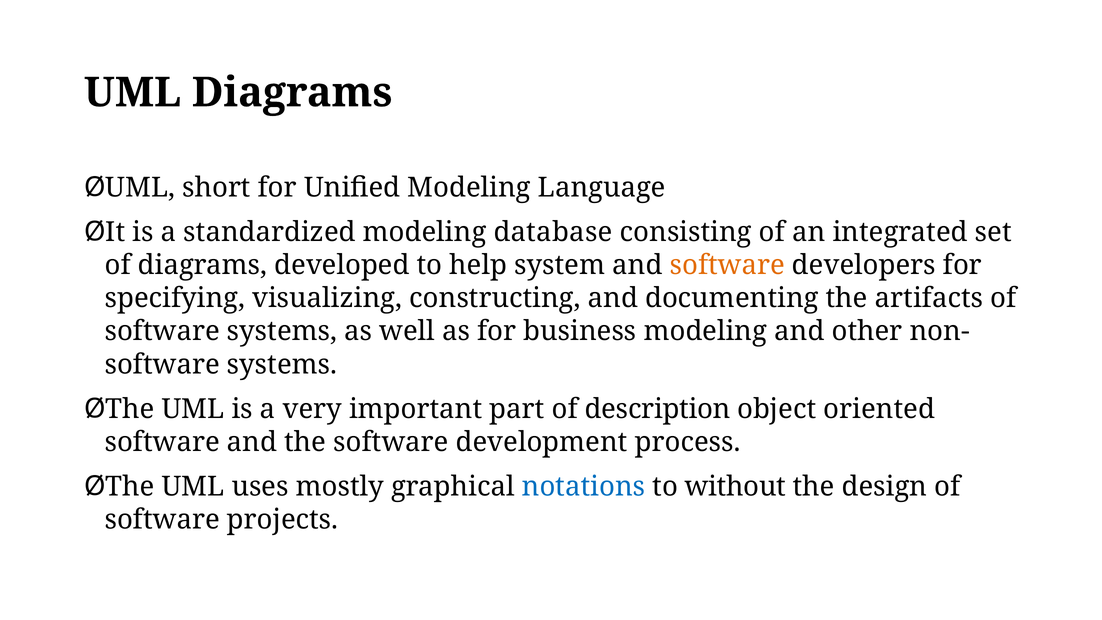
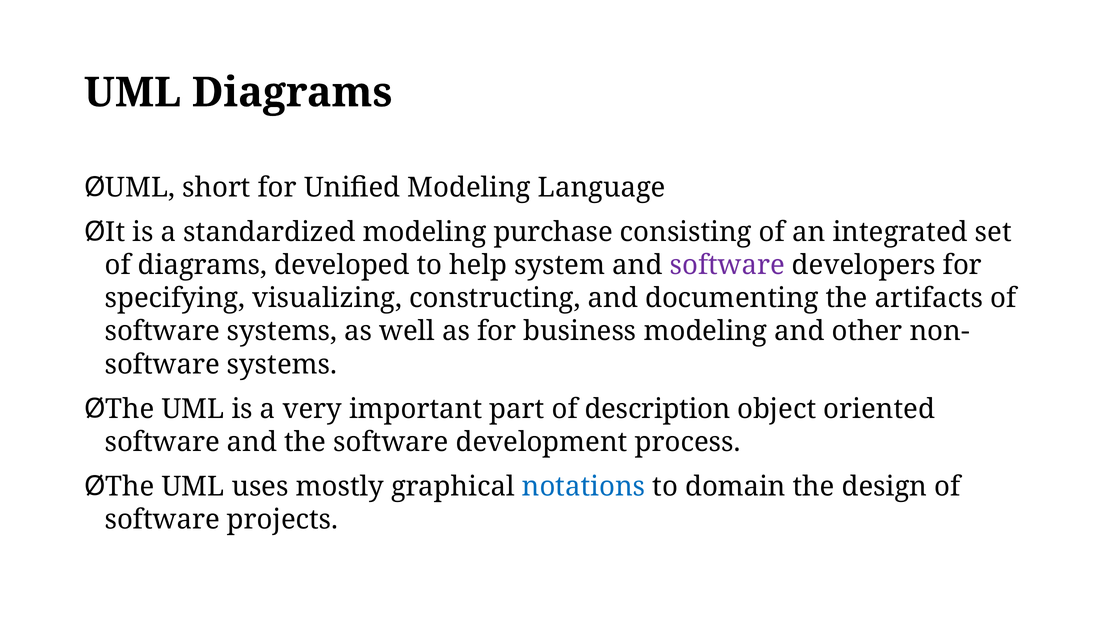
database: database -> purchase (553, 232)
software colour: orange -> purple (727, 265)
without: without -> domain (735, 487)
